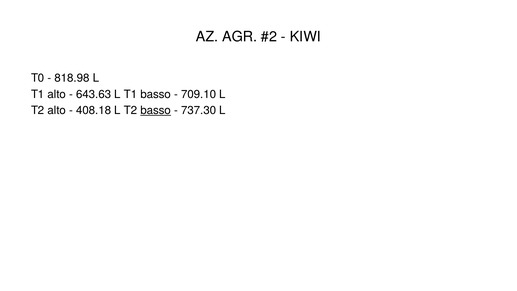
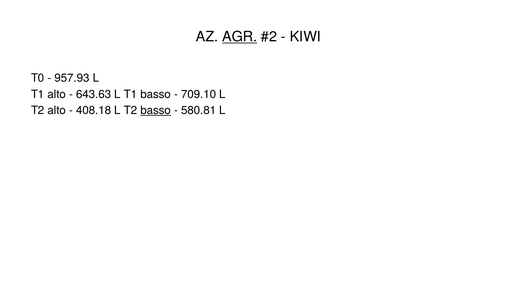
AGR underline: none -> present (240, 37)
818.98: 818.98 -> 957.93 (72, 78)
737.30: 737.30 -> 580.81 (199, 110)
